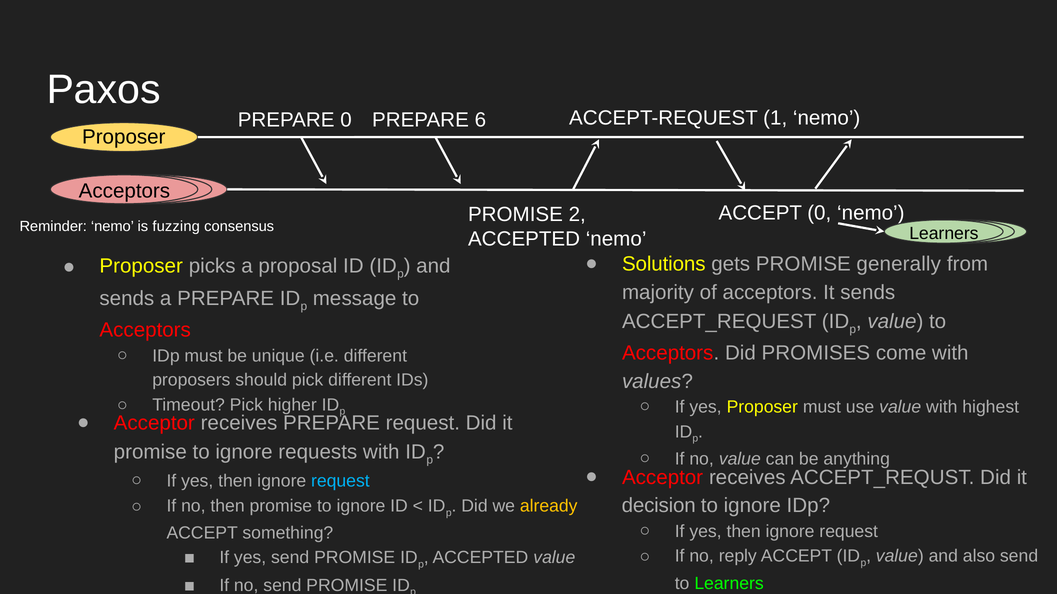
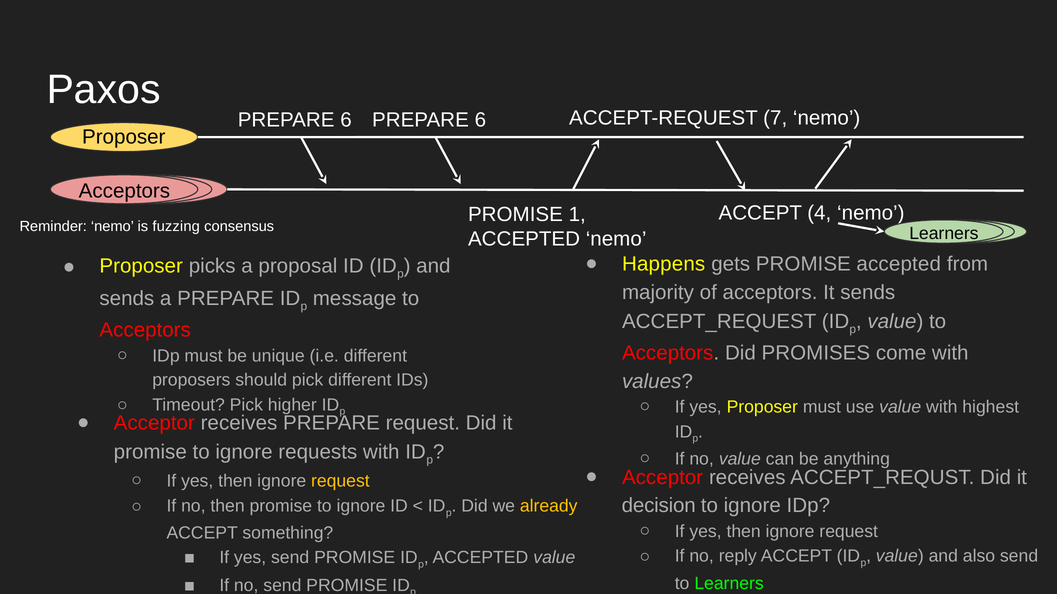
1: 1 -> 7 (775, 118)
0: 0 -> 6 (346, 120)
ACCEPT 0: 0 -> 4 (819, 213)
2: 2 -> 1 (577, 215)
Solutions: Solutions -> Happens (664, 264)
PROMISE generally: generally -> accepted (899, 264)
request colour: light blue -> yellow (340, 482)
